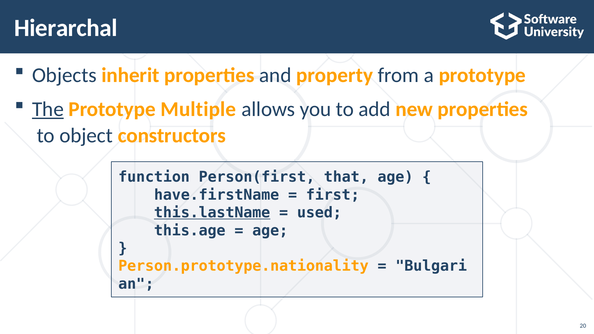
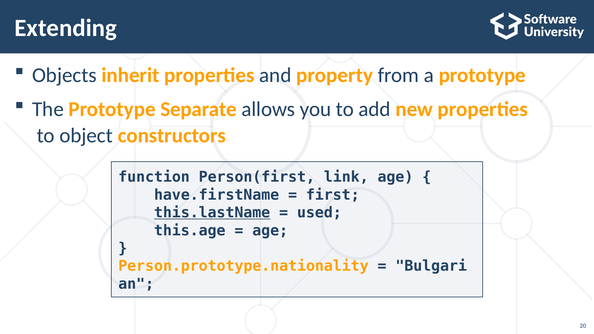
Hierarchal: Hierarchal -> Extending (66, 28)
The underline: present -> none (48, 109)
Multiple: Multiple -> Separate (199, 109)
that: that -> link (346, 177)
